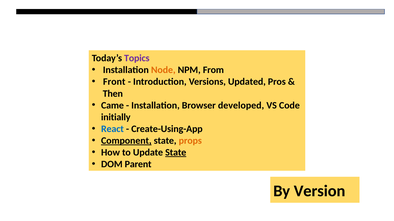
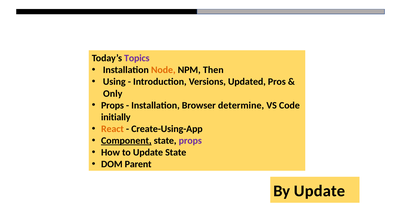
From: From -> Then (213, 70)
Front: Front -> Using (114, 82)
Then: Then -> Only (113, 94)
Came: Came -> Props (112, 106)
developed: developed -> determine (241, 106)
React colour: blue -> orange (112, 129)
props colour: orange -> purple (190, 141)
State underline: present -> none (176, 153)
By Version: Version -> Update (320, 191)
